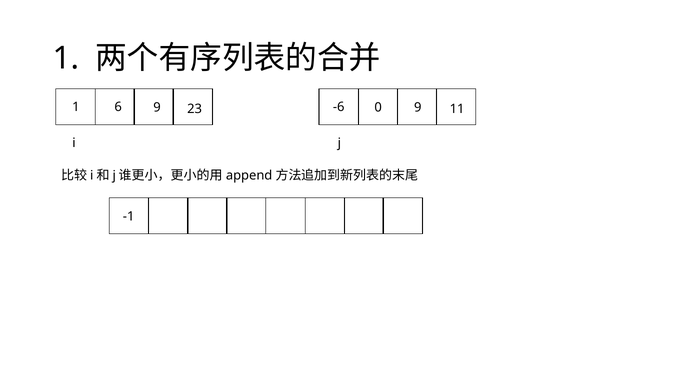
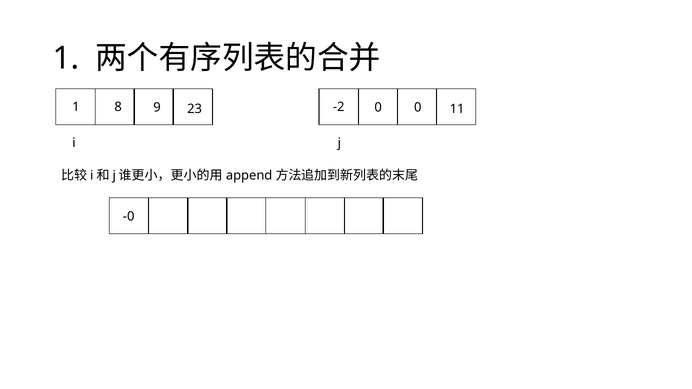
6: 6 -> 8 (118, 107)
-6: -6 -> -2 (339, 107)
0 9: 9 -> 0 (418, 108)
-1: -1 -> -0 (129, 217)
